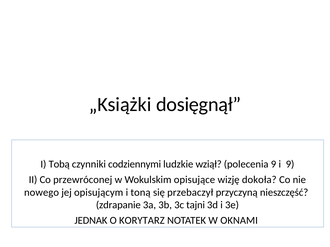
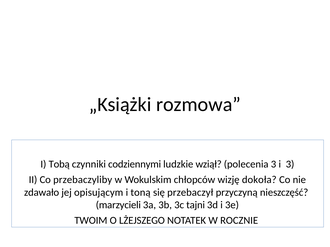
dosięgnął: dosięgnął -> rozmowa (198, 105)
polecenia 9: 9 -> 3 (274, 165)
i 9: 9 -> 3 (290, 165)
przewróconej: przewróconej -> przebaczyliby (83, 180)
opisujące: opisujące -> chłopców (195, 180)
nowego: nowego -> zdawało (42, 193)
zdrapanie: zdrapanie -> marzycieli (118, 205)
JEDNAK: JEDNAK -> TWOIM (91, 221)
KORYTARZ: KORYTARZ -> LŻEJSZEGO (142, 221)
OKNAMI: OKNAMI -> ROCZNIE (239, 221)
